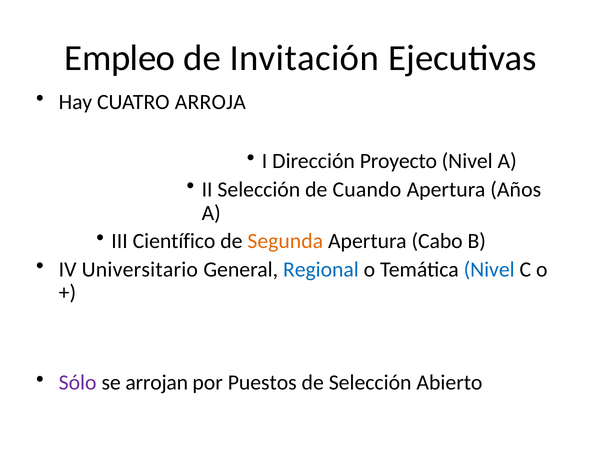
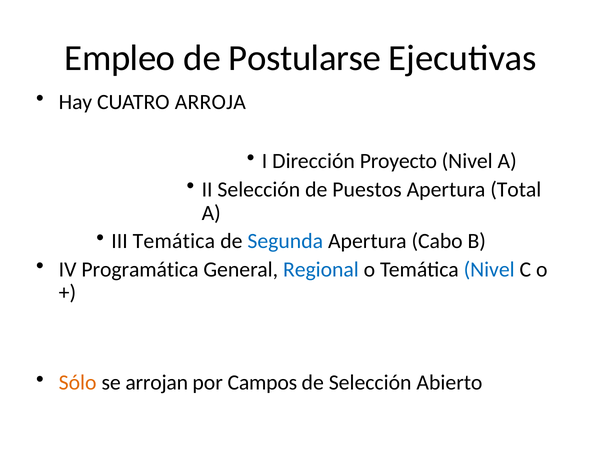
Invitación: Invitación -> Postularse (305, 58)
Cuando: Cuando -> Puestos (367, 190)
Años: Años -> Total (516, 190)
III Científico: Científico -> Temática (174, 241)
Segunda colour: orange -> blue (285, 241)
Universitario: Universitario -> Programática (140, 270)
Sólo colour: purple -> orange (78, 383)
Puestos: Puestos -> Campos (262, 383)
